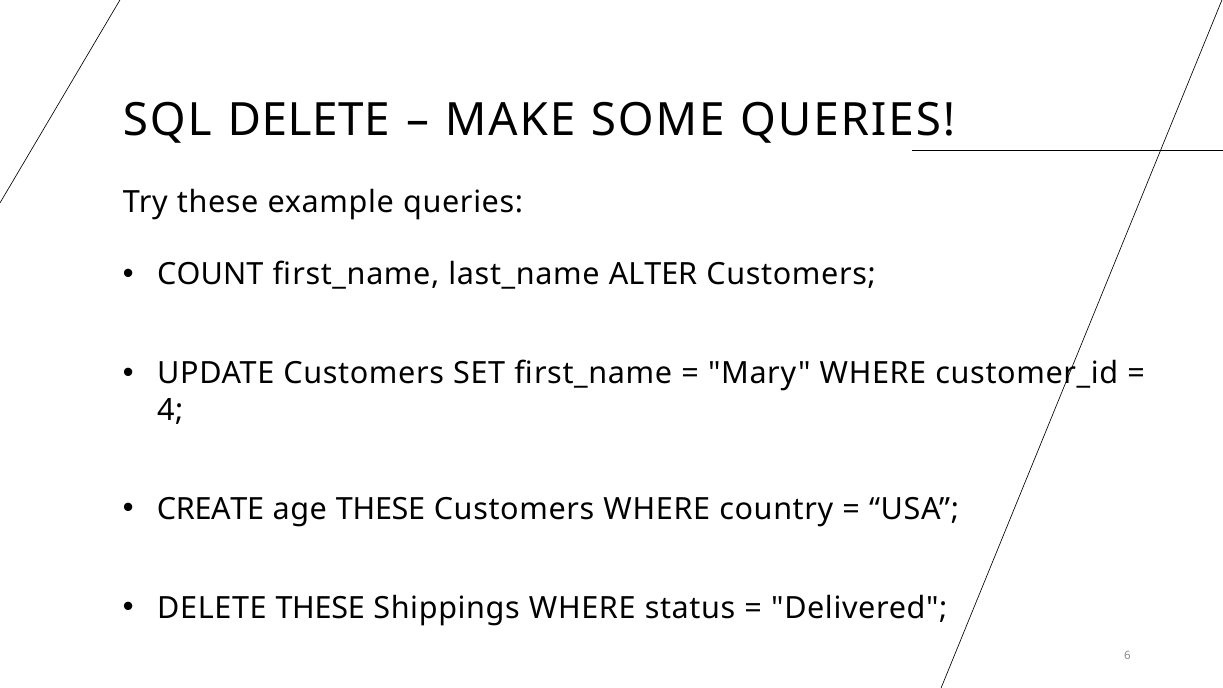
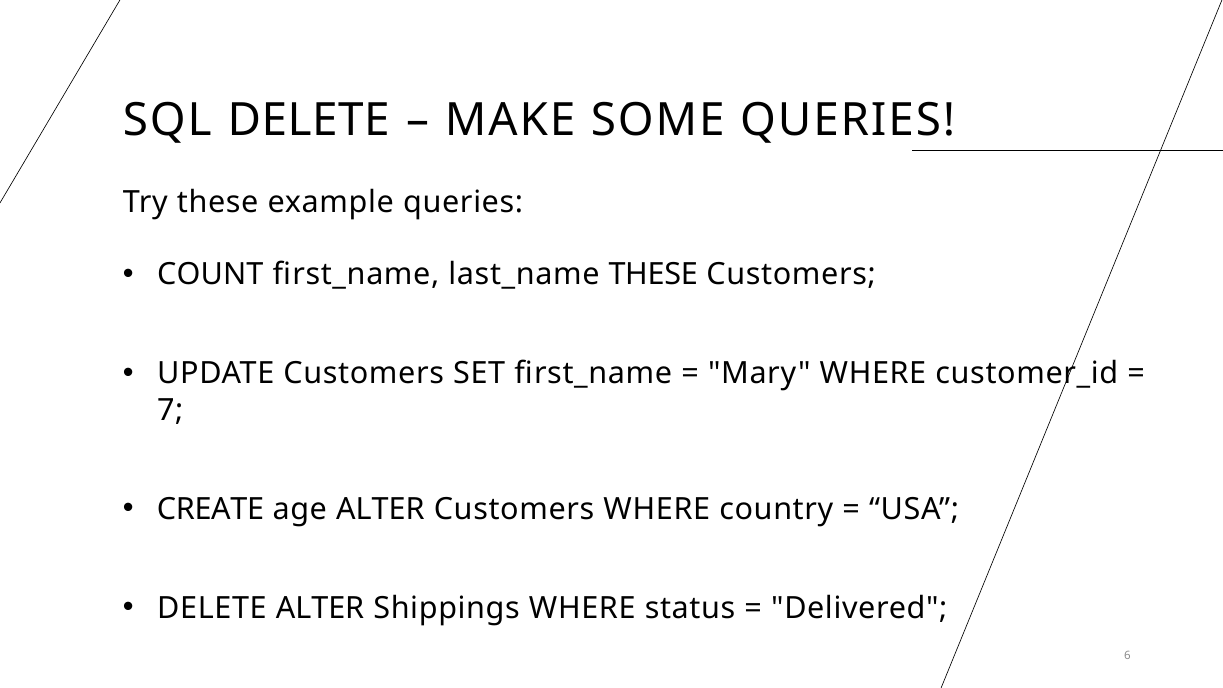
last_name ALTER: ALTER -> THESE (653, 275)
4: 4 -> 7 (170, 410)
age THESE: THESE -> ALTER (380, 509)
DELETE THESE: THESE -> ALTER (320, 608)
